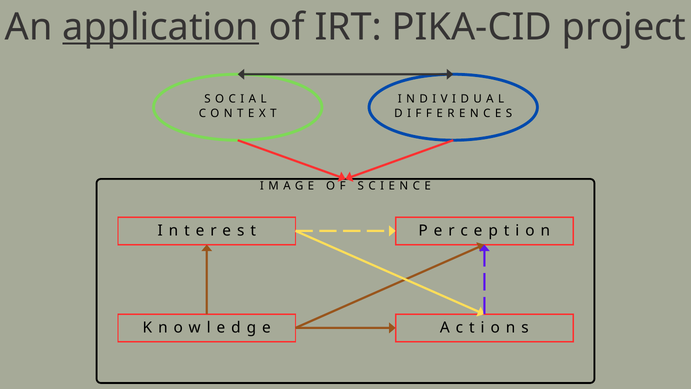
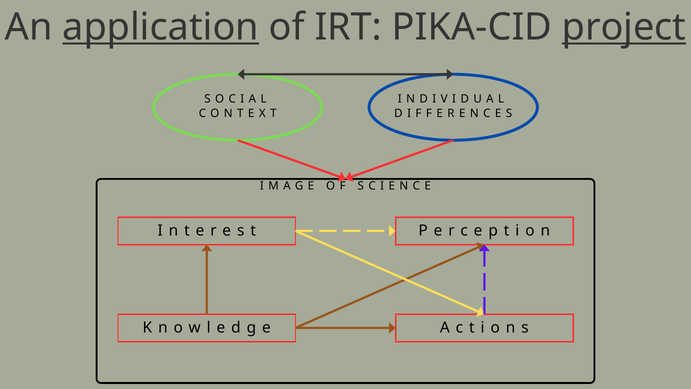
project underline: none -> present (624, 27)
